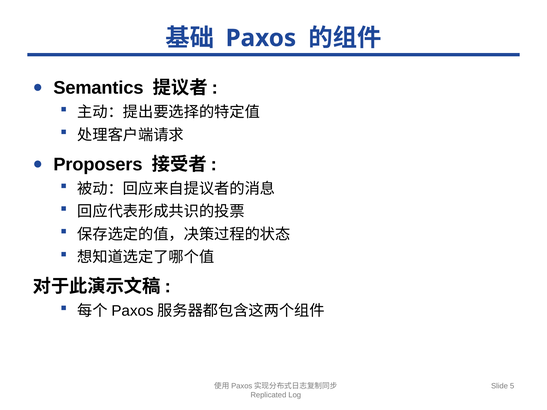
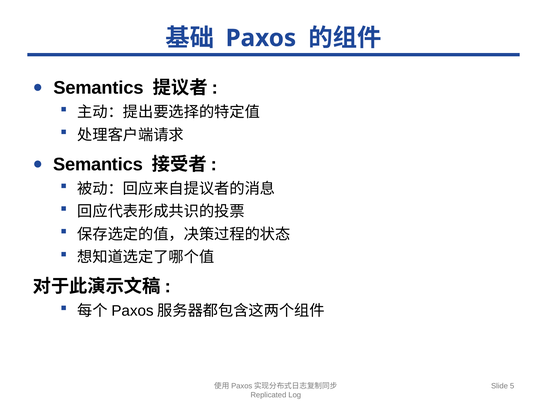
Proposers: Proposers -> Semantics (98, 164)
